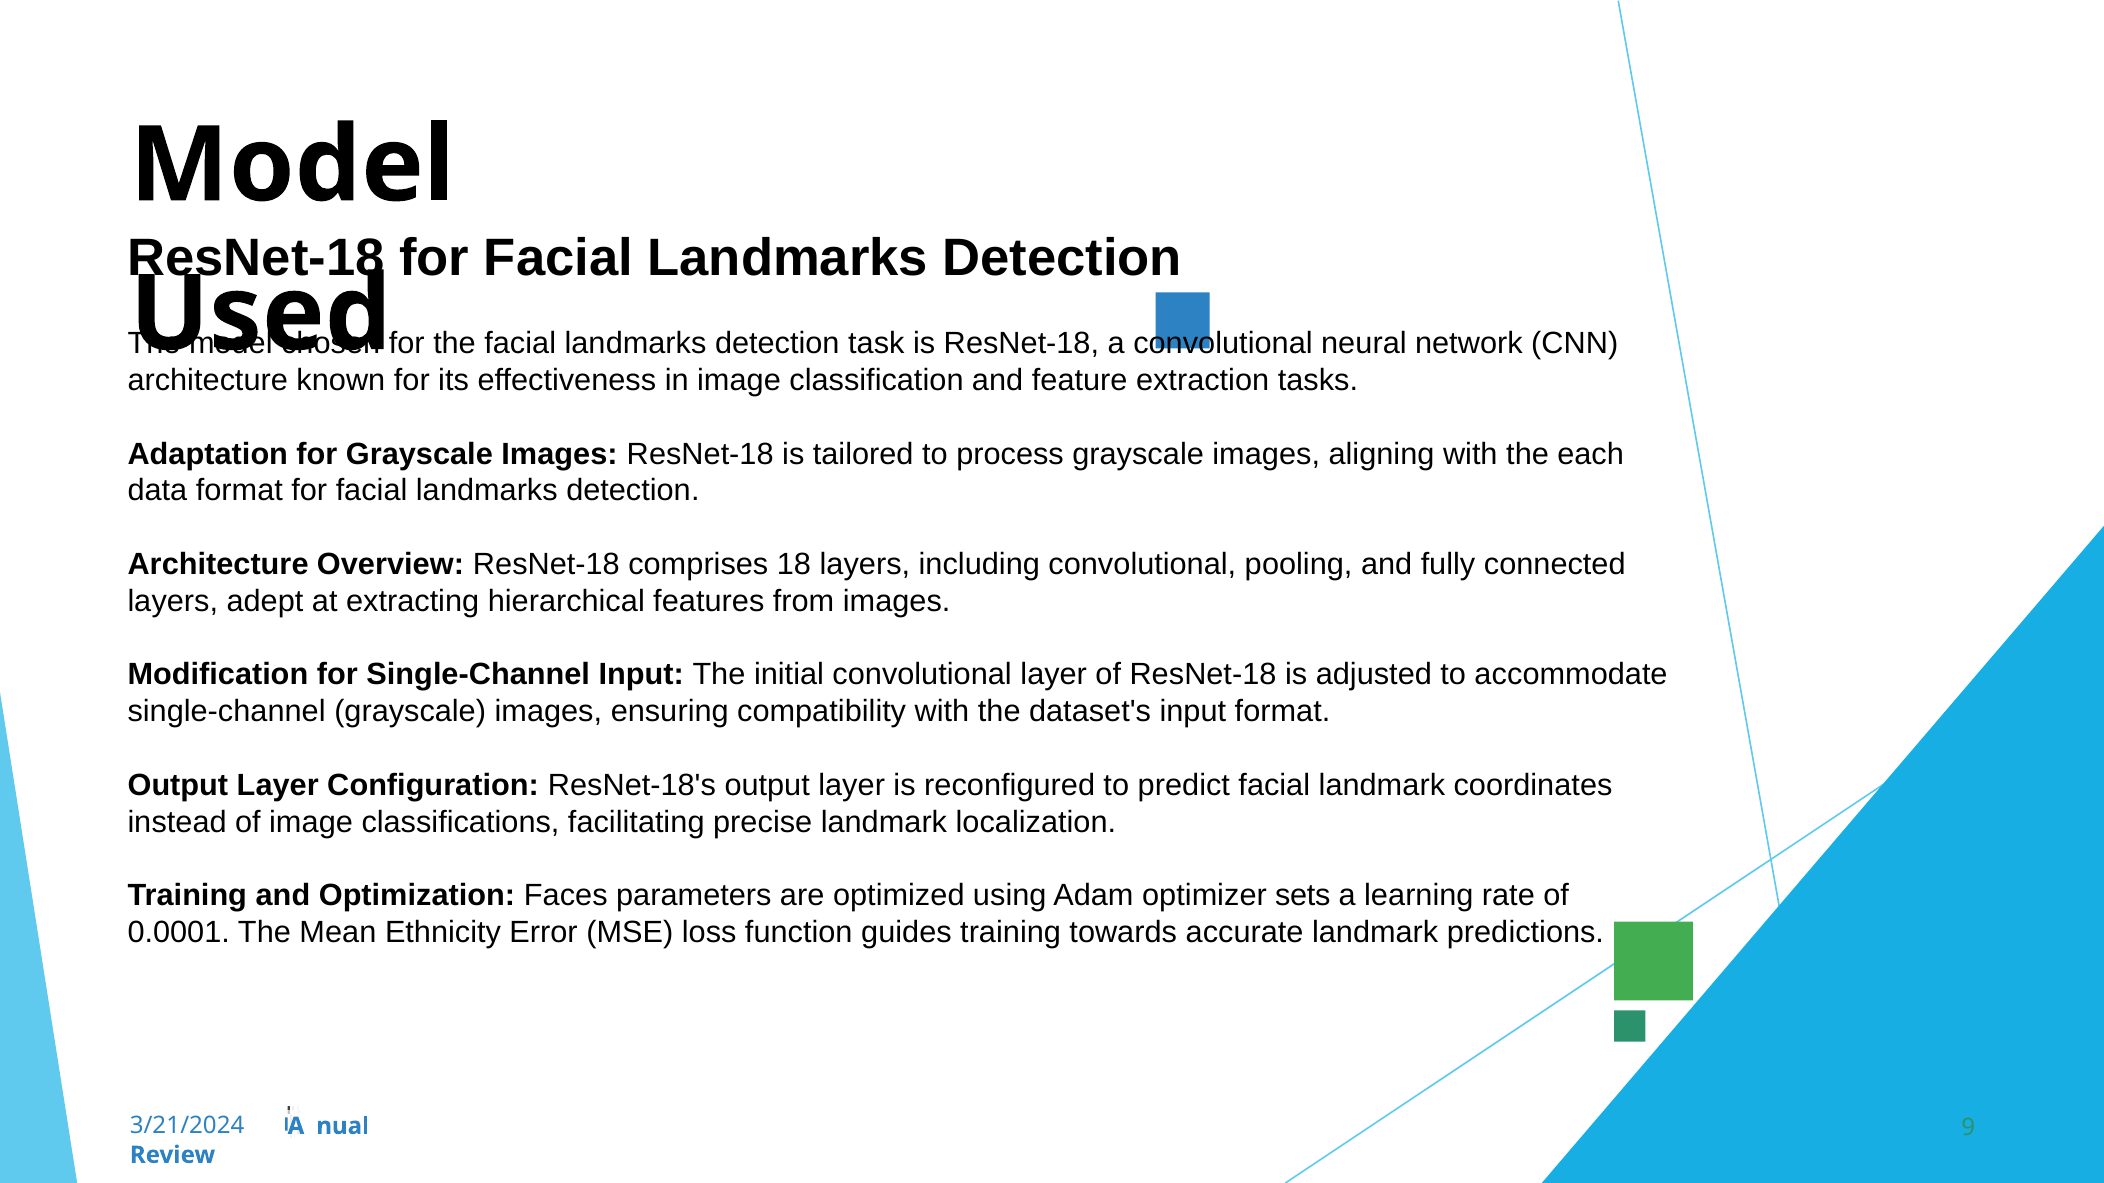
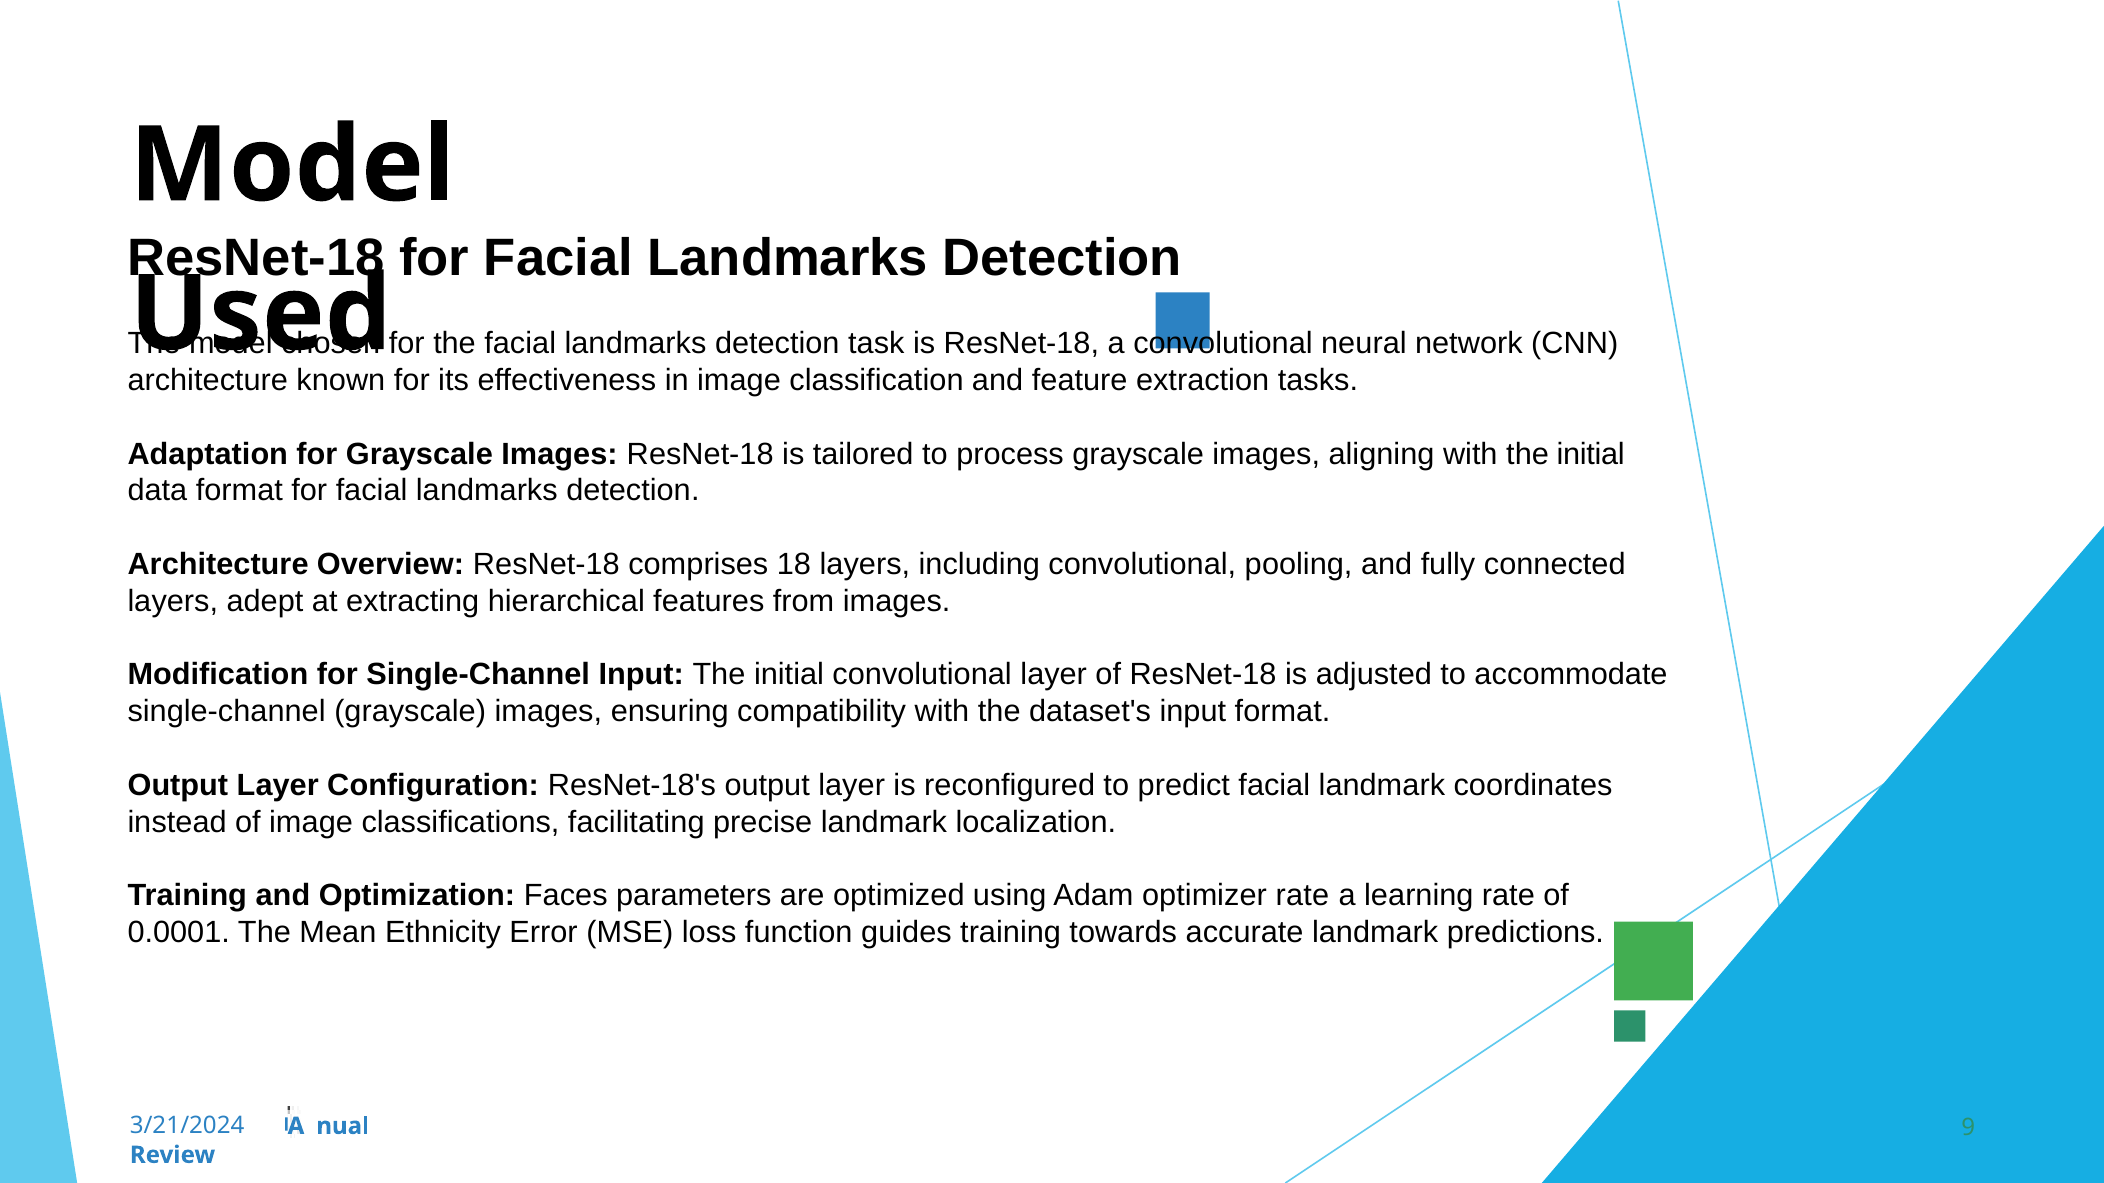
with the each: each -> initial (1591, 454)
optimizer sets: sets -> rate (1302, 896)
